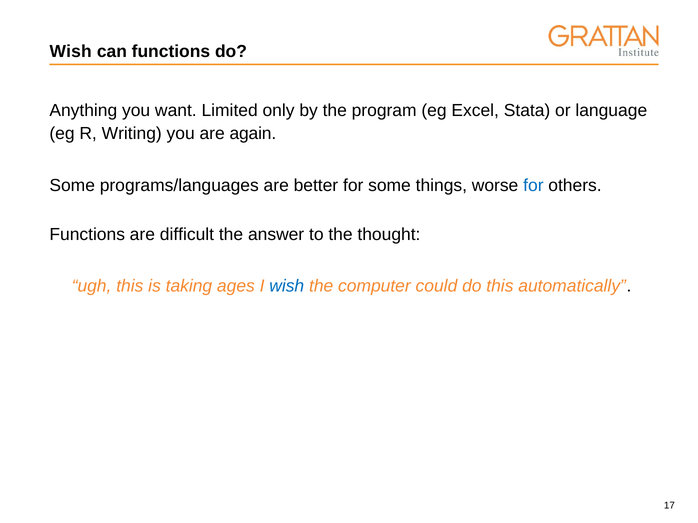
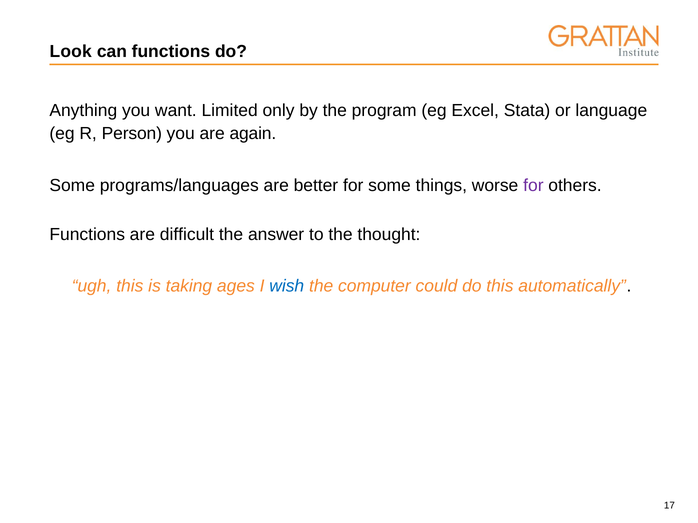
Wish: Wish -> Look (71, 51)
Writing: Writing -> Person (132, 134)
for colour: blue -> purple (533, 186)
